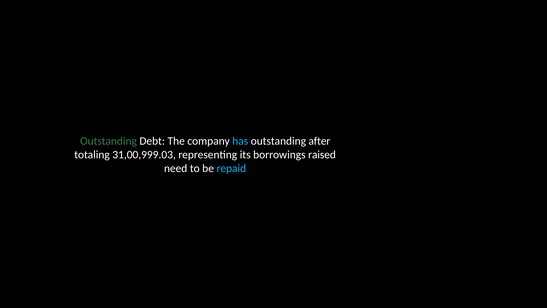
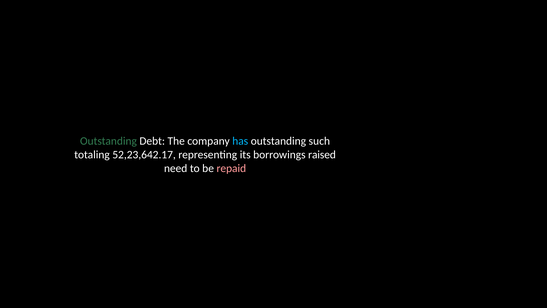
after: after -> such (319, 141)
31,00,999.03: 31,00,999.03 -> 52,23,642.17 (144, 155)
repaid colour: light blue -> pink (231, 168)
